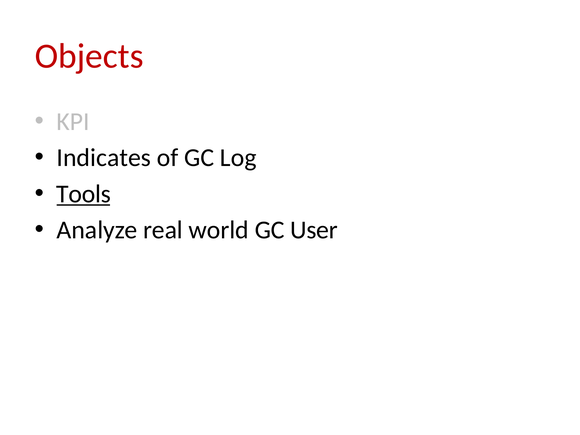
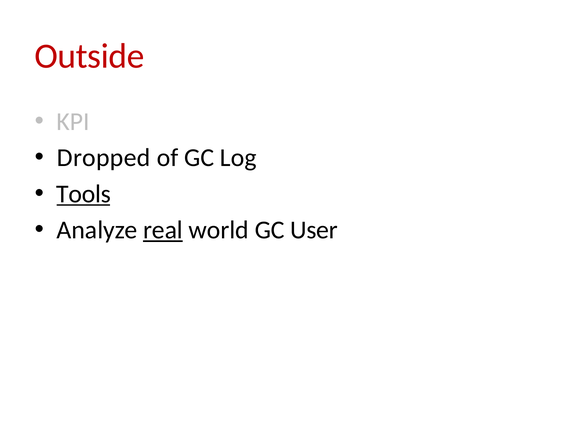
Objects: Objects -> Outside (89, 56)
Indicates: Indicates -> Dropped (104, 158)
real underline: none -> present (163, 230)
